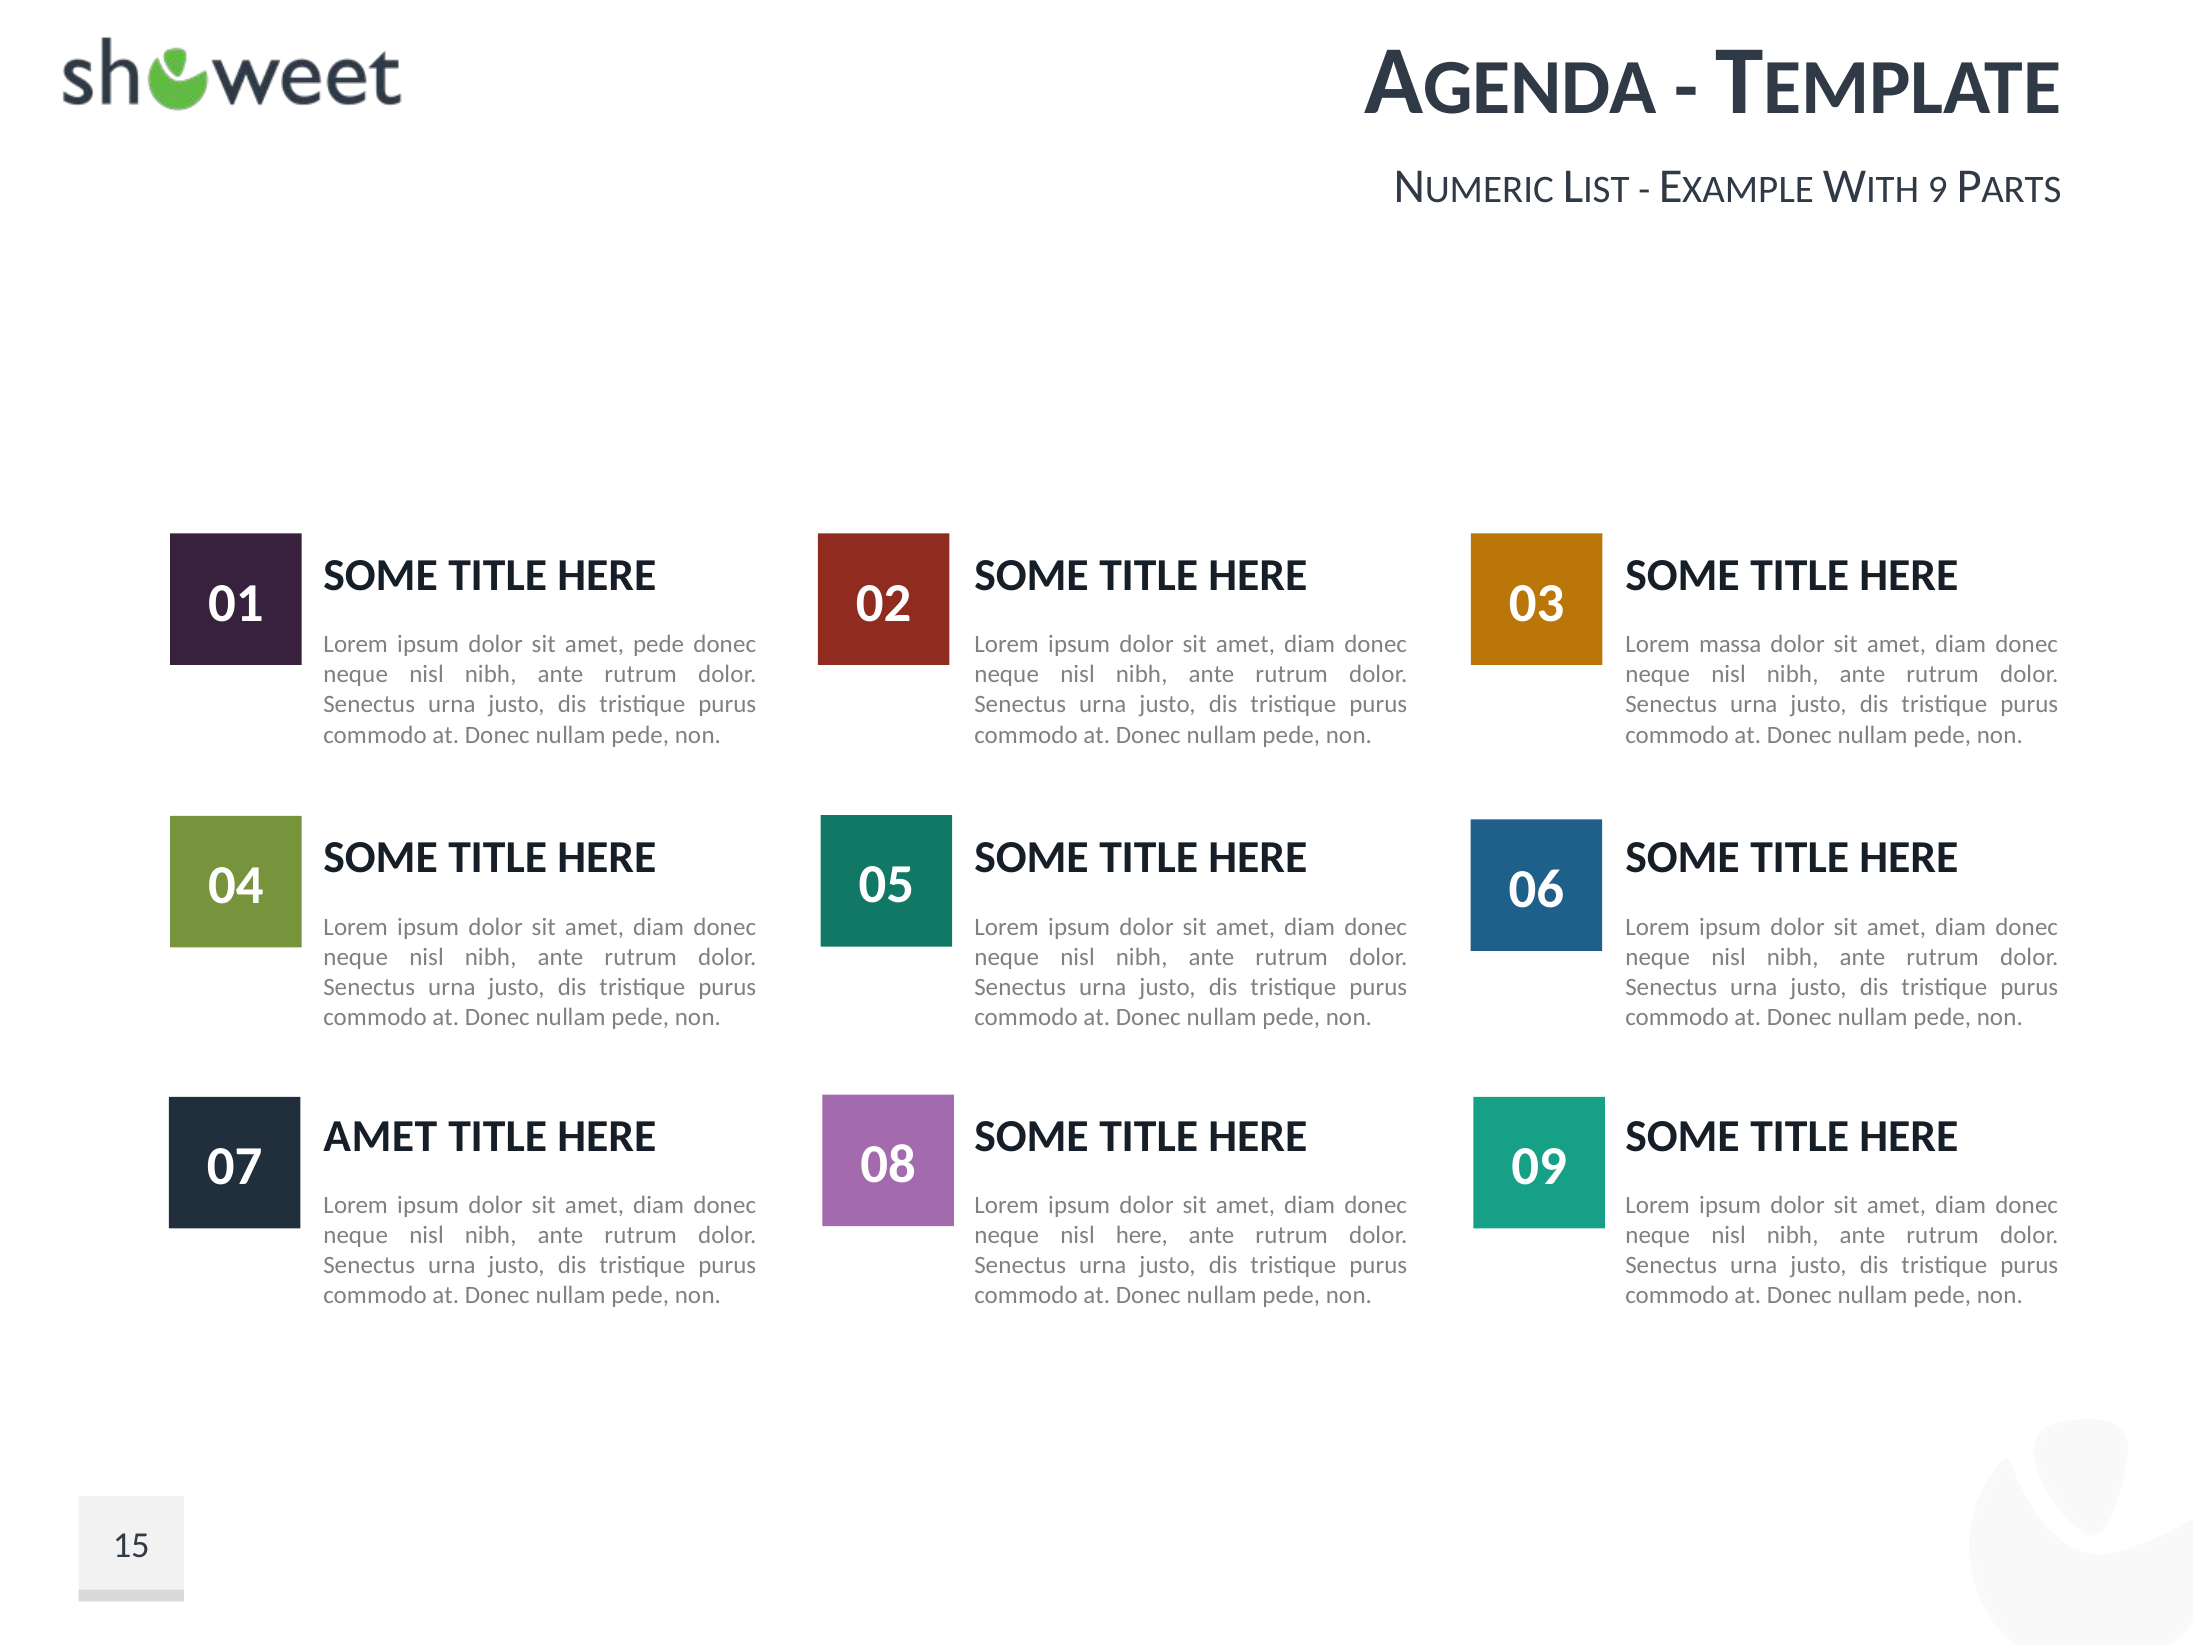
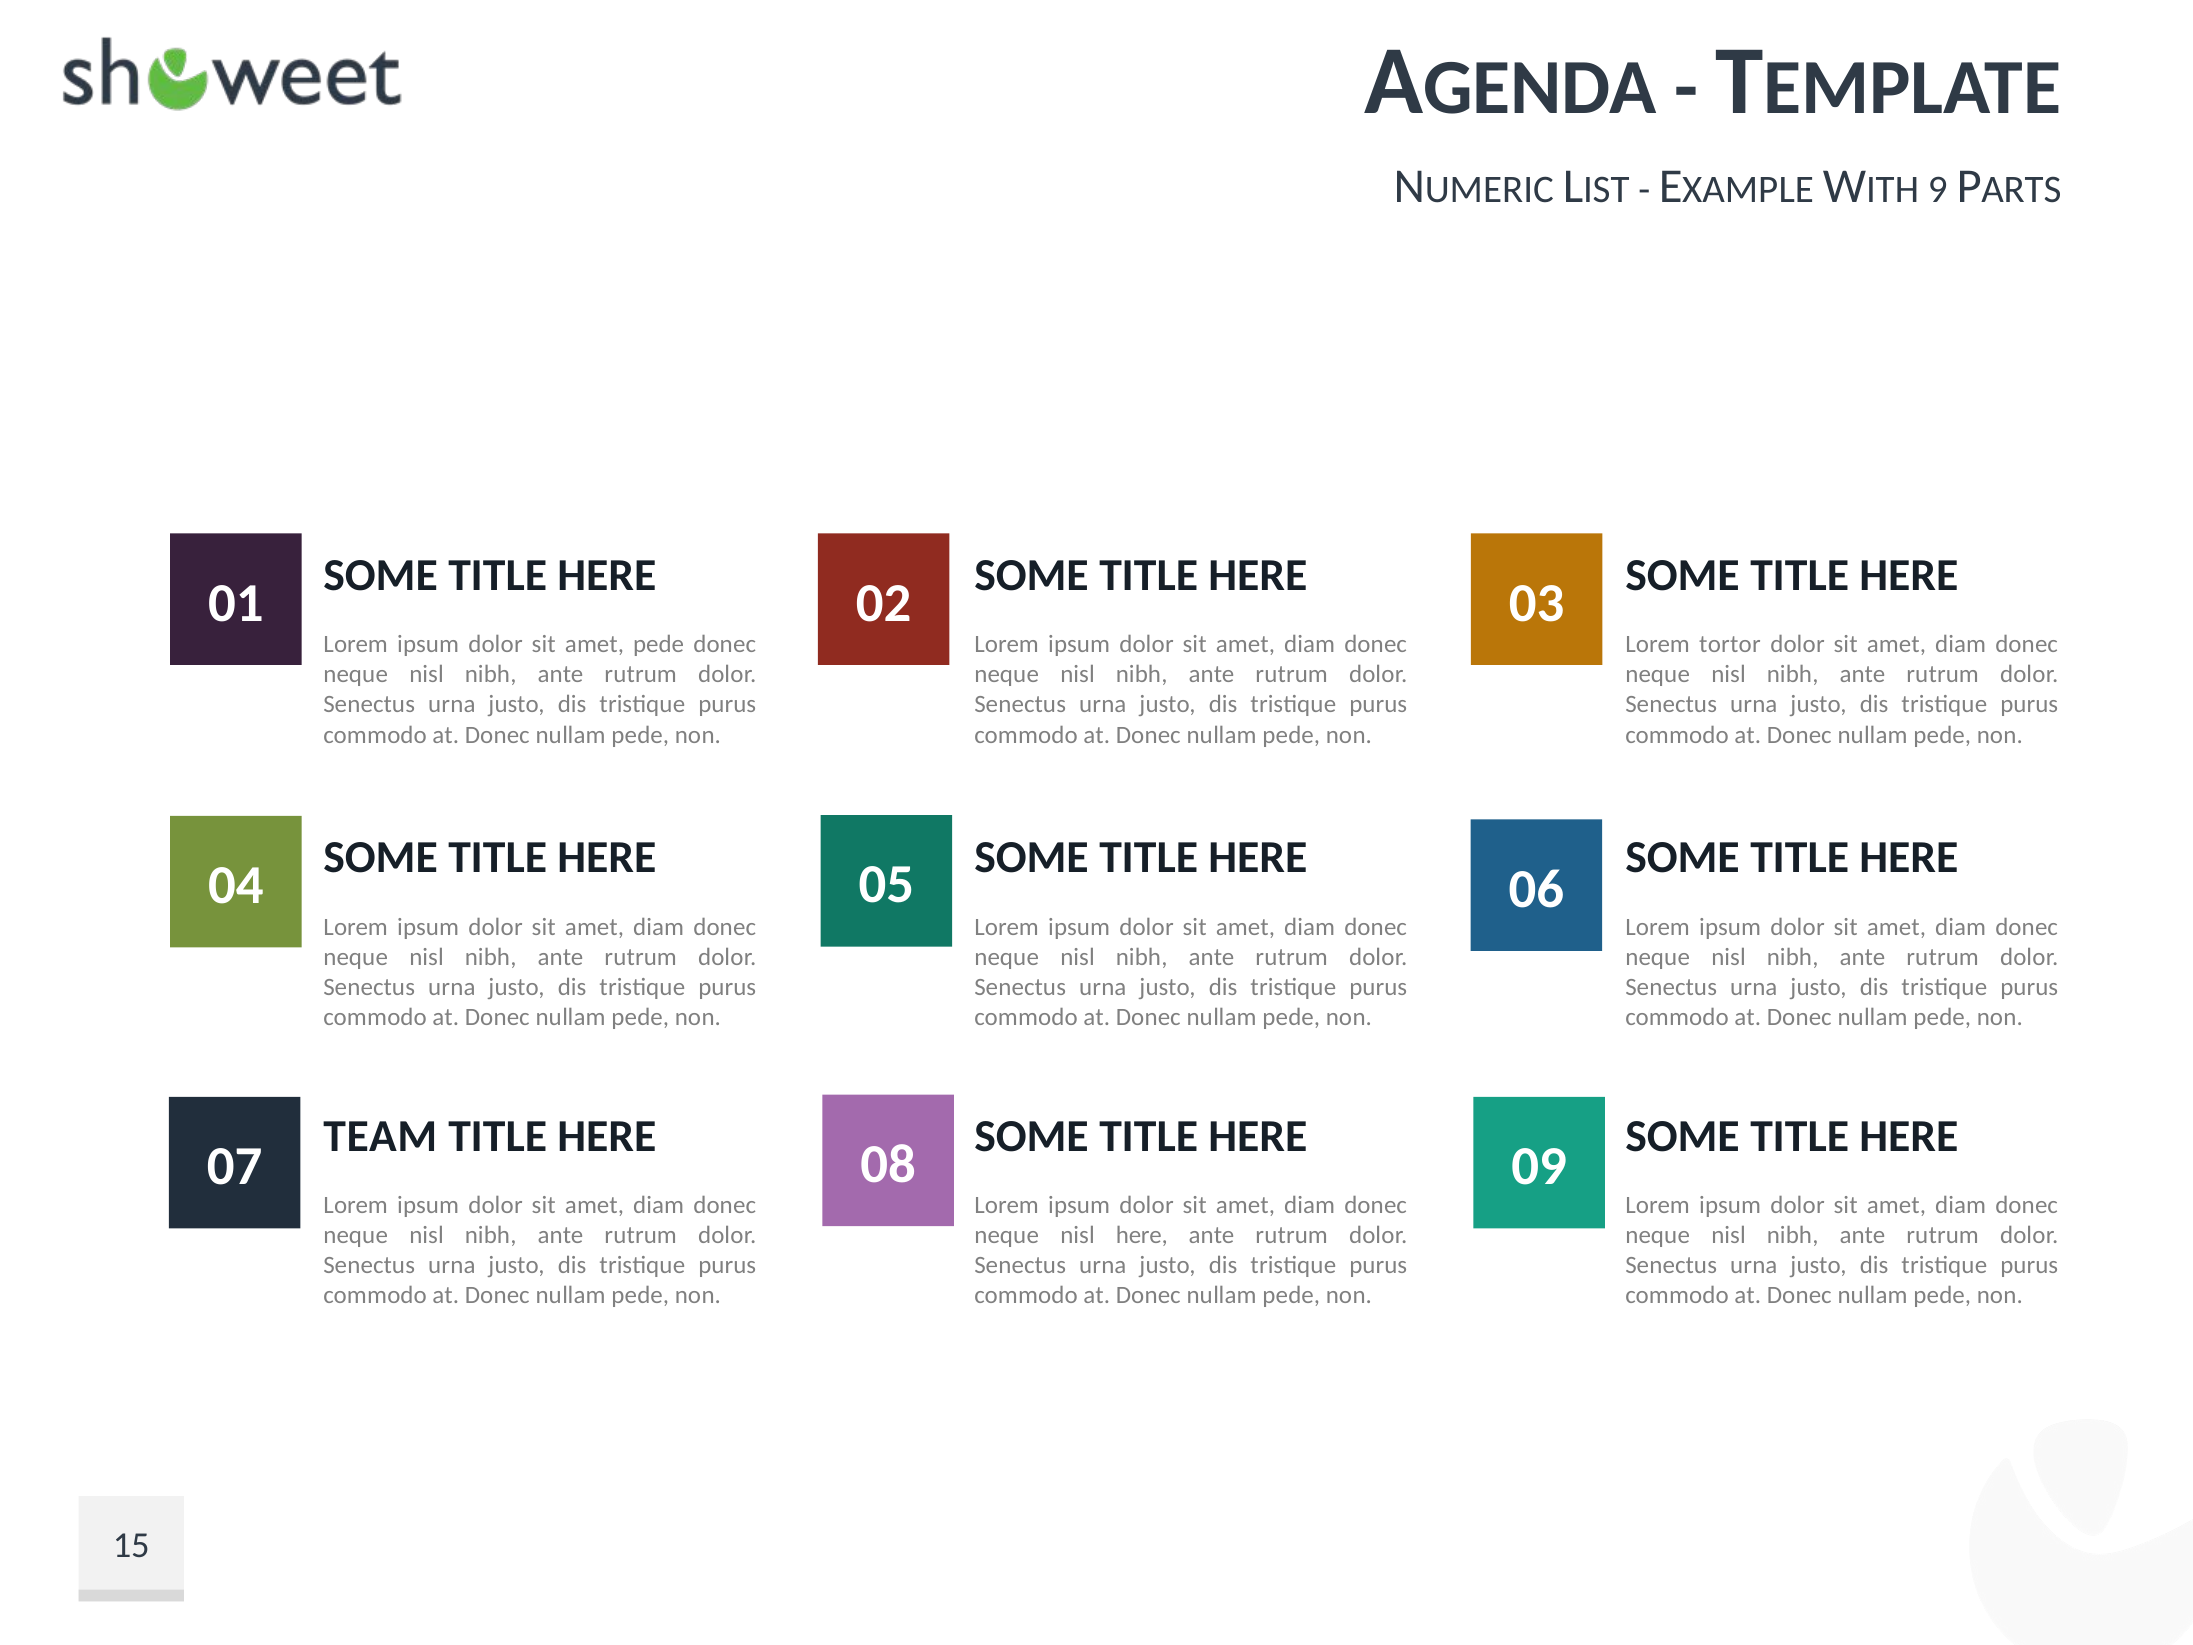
massa: massa -> tortor (1730, 644)
AMET: AMET -> TEAM (380, 1136)
